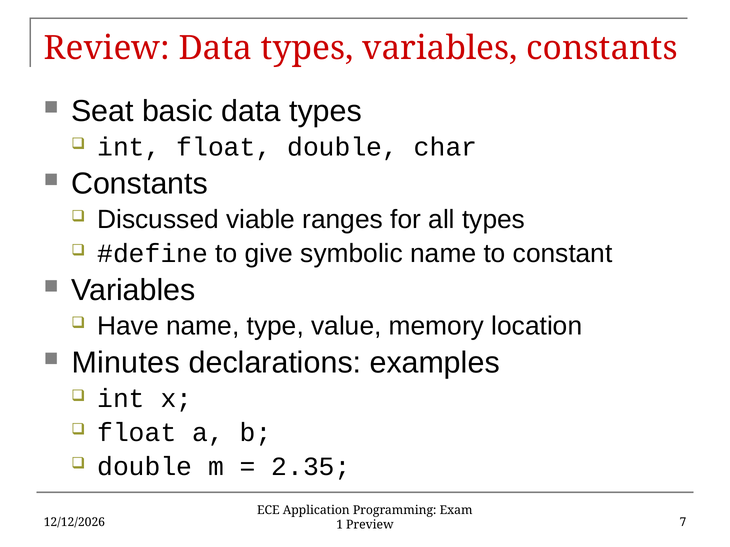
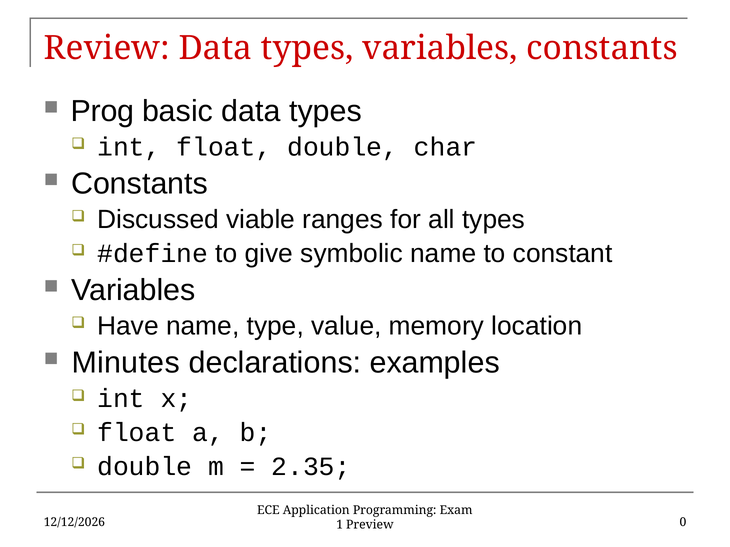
Seat: Seat -> Prog (103, 111)
7: 7 -> 0 (683, 523)
